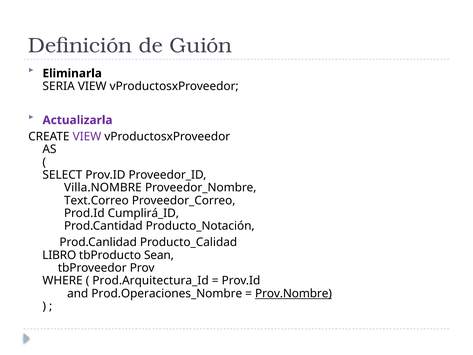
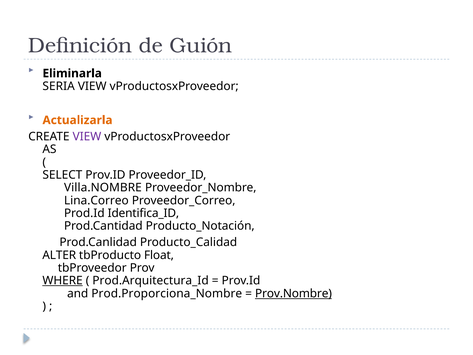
Actualizarla colour: purple -> orange (77, 120)
Text.Correo: Text.Correo -> Lina.Correo (96, 200)
Cumplirá_ID: Cumplirá_ID -> Identifica_ID (143, 213)
LIBRO: LIBRO -> ALTER (59, 255)
Sean: Sean -> Float (159, 255)
WHERE underline: none -> present (63, 281)
Prod.Operaciones_Nombre: Prod.Operaciones_Nombre -> Prod.Proporciona_Nombre (167, 293)
